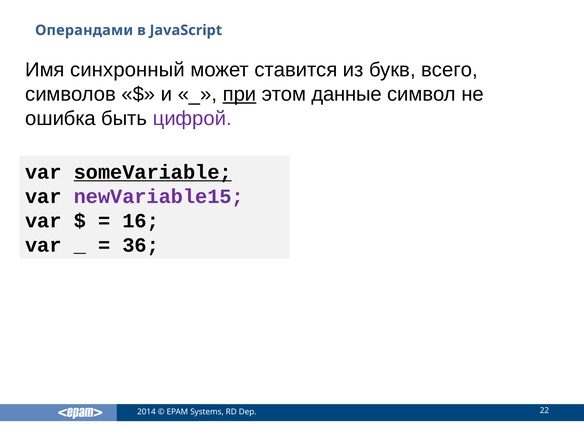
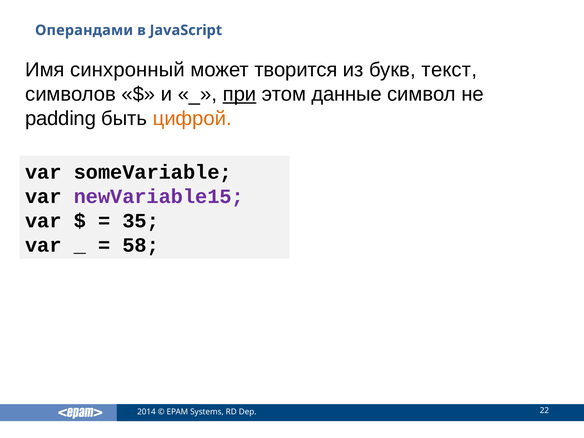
ставится: ставится -> творится (296, 70)
всего: всего -> текст (449, 70)
ошибка: ошибка -> padding (61, 119)
цифрой colour: purple -> orange (192, 119)
someVariable underline: present -> none (153, 172)
16: 16 -> 35 (141, 221)
36: 36 -> 58 (141, 245)
